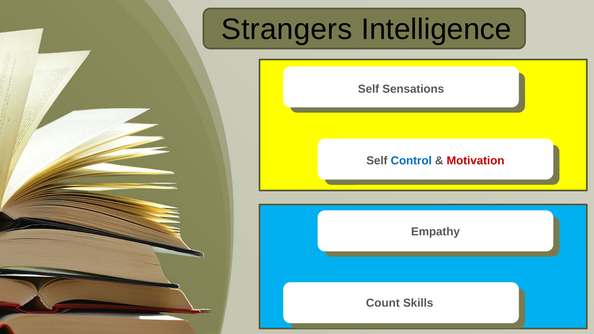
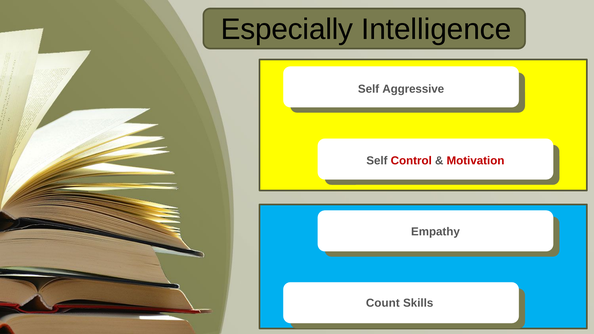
Strangers: Strangers -> Especially (287, 29)
Sensations: Sensations -> Aggressive (413, 89)
Control colour: blue -> red (411, 161)
